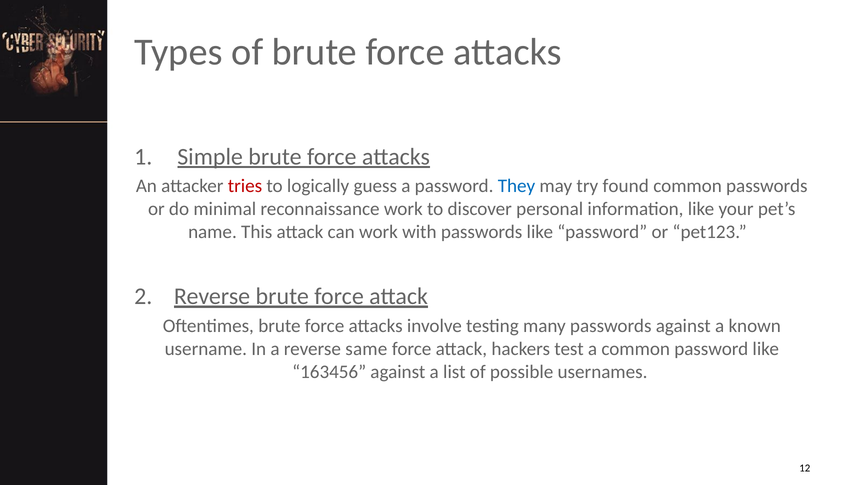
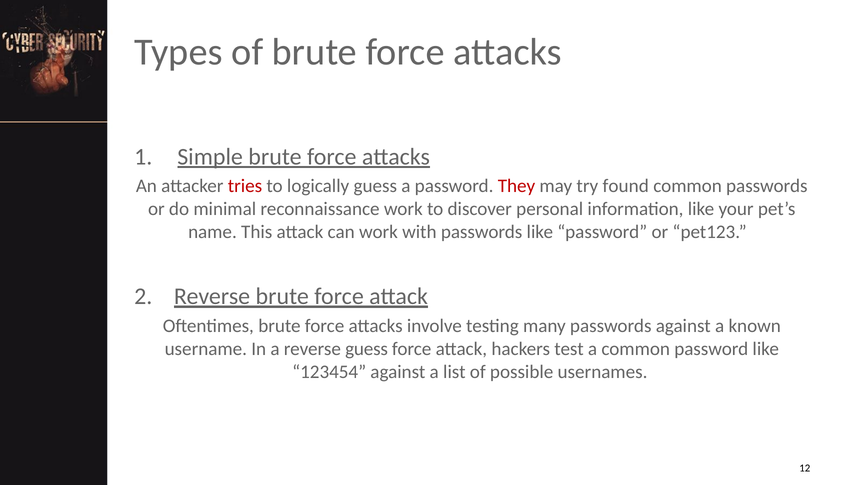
They colour: blue -> red (516, 186)
reverse same: same -> guess (367, 349)
163456: 163456 -> 123454 (329, 372)
